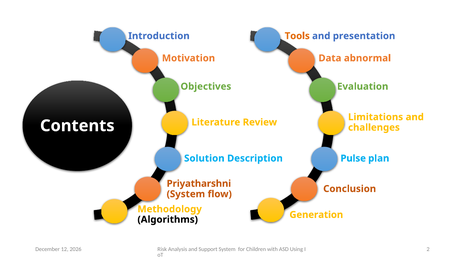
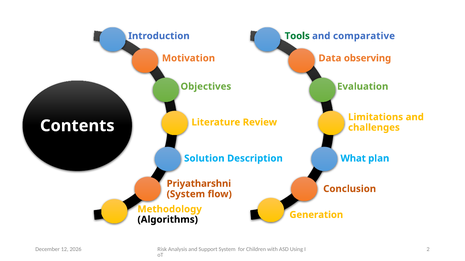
Tools colour: orange -> green (297, 36)
presentation: presentation -> comparative (364, 36)
abnormal: abnormal -> observing (368, 58)
Pulse: Pulse -> What (353, 159)
